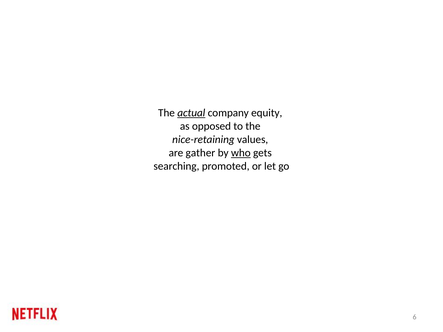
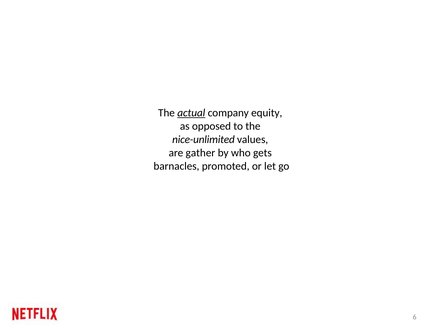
nice-retaining: nice-retaining -> nice-unlimited (203, 140)
who underline: present -> none (241, 153)
searching: searching -> barnacles (176, 166)
